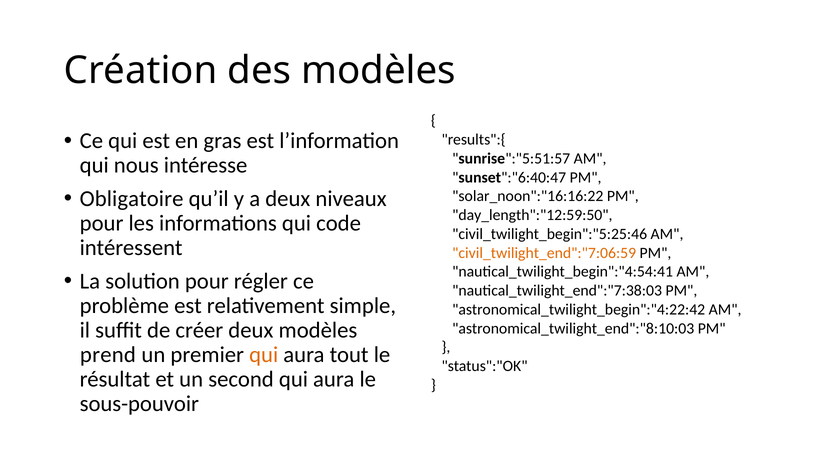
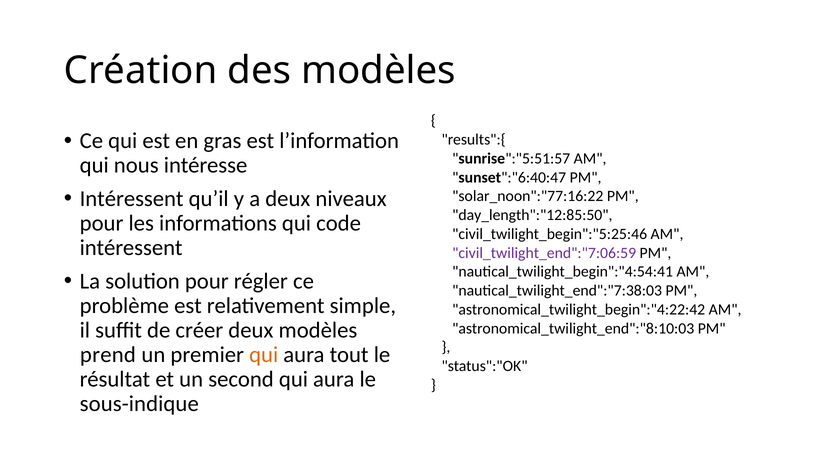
Obligatoire: Obligatoire -> Intéressent (132, 199)
solar_noon":"16:16:22: solar_noon":"16:16:22 -> solar_noon":"77:16:22 (528, 196)
day_length":"12:59:50: day_length":"12:59:50 -> day_length":"12:85:50 (532, 215)
civil_twilight_end":"7:06:59 colour: orange -> purple (544, 253)
sous-pouvoir: sous-pouvoir -> sous-indique (139, 404)
